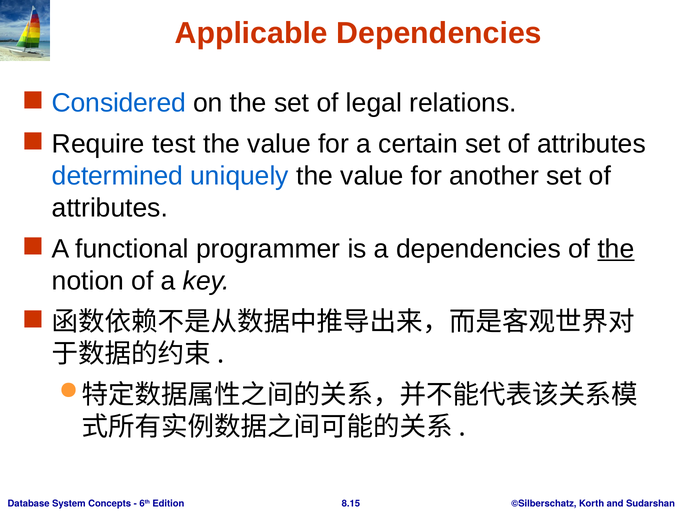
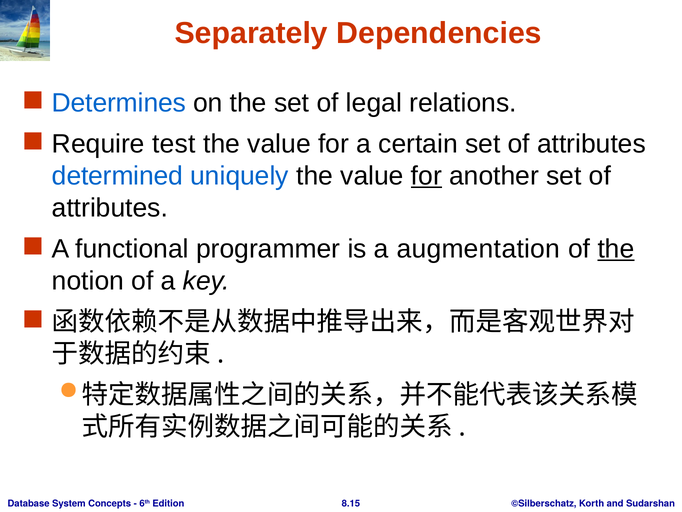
Applicable: Applicable -> Separately (251, 33)
Considered: Considered -> Determines (119, 103)
for underline: none -> present (426, 176)
a dependencies: dependencies -> augmentation (478, 249)
